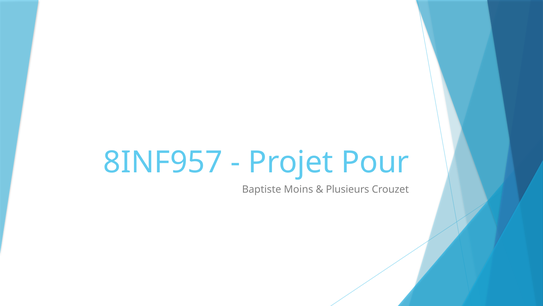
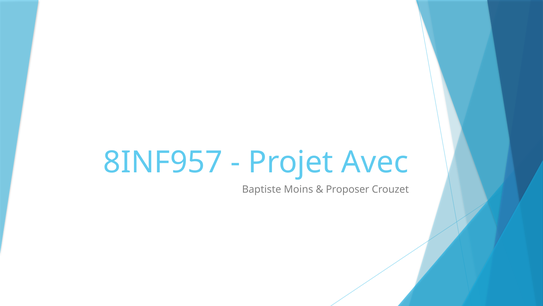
Pour: Pour -> Avec (375, 162)
Plusieurs: Plusieurs -> Proposer (348, 189)
